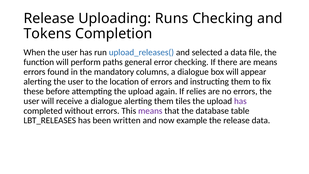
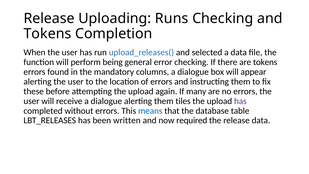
paths: paths -> being (113, 62)
are means: means -> tokens (265, 62)
relies: relies -> many (196, 91)
means colour: purple -> blue (150, 111)
example: example -> required (192, 120)
